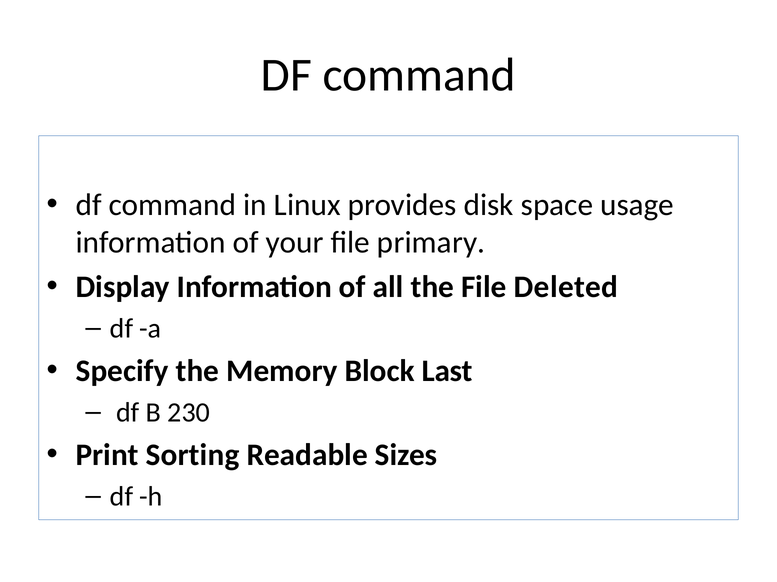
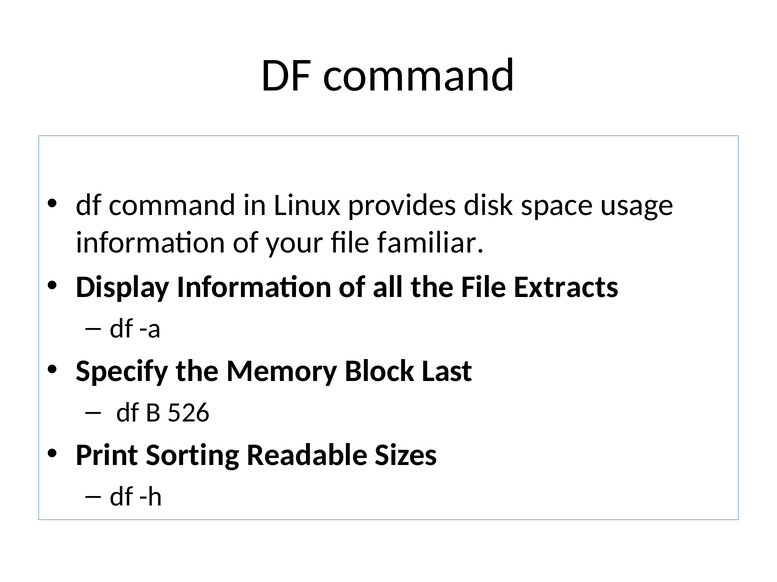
primary: primary -> familiar (431, 243)
Deleted: Deleted -> Extracts (566, 287)
230: 230 -> 526 (189, 413)
